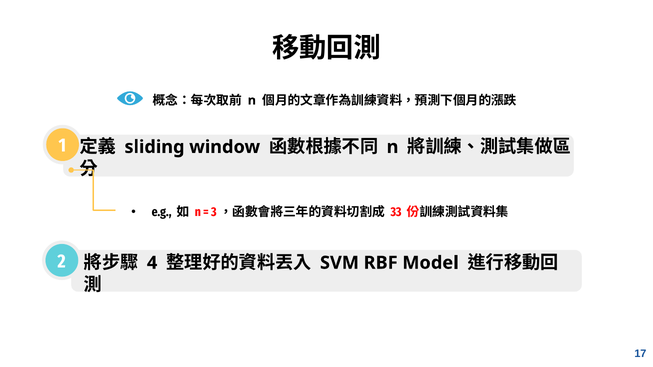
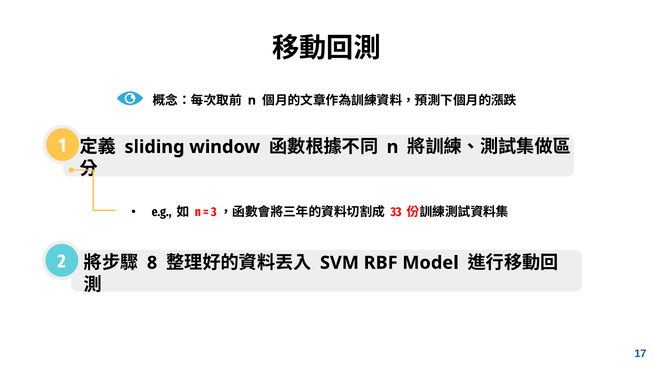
4: 4 -> 8 (152, 263)
